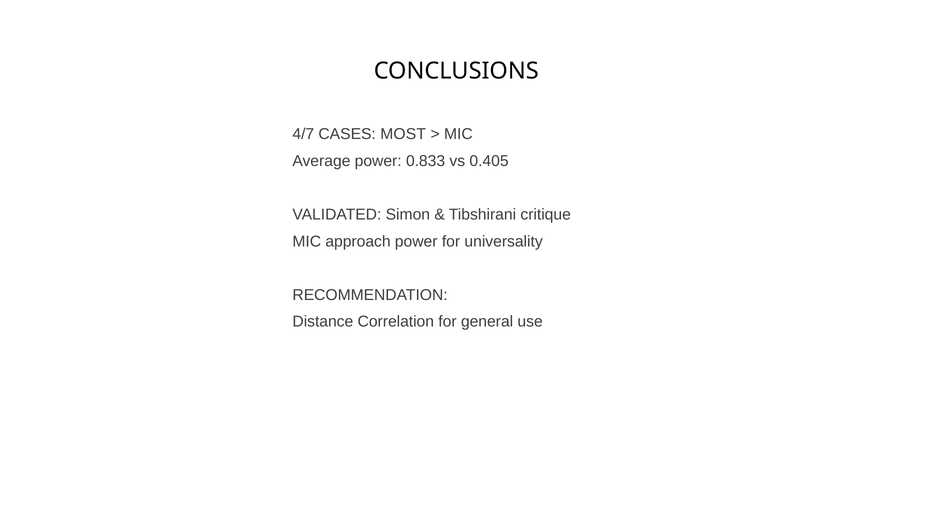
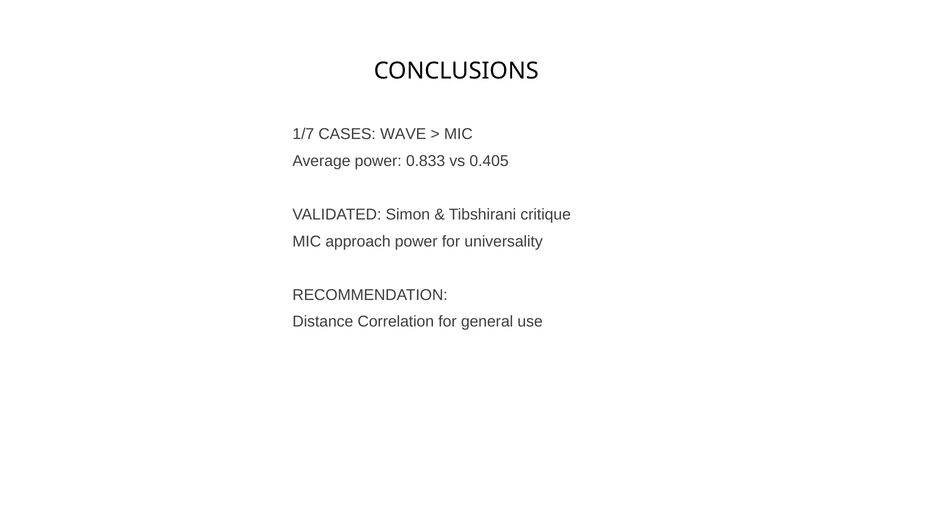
4/7: 4/7 -> 1/7 (303, 134)
MOST: MOST -> WAVE (403, 134)
